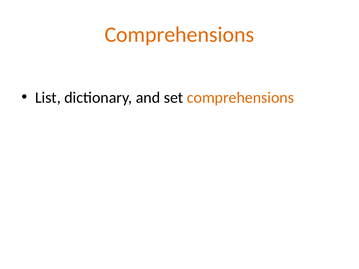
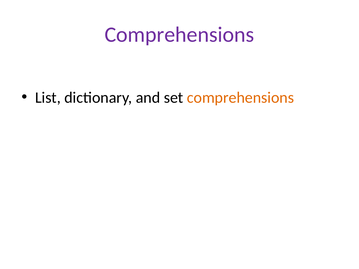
Comprehensions colour: orange -> purple (179, 35)
